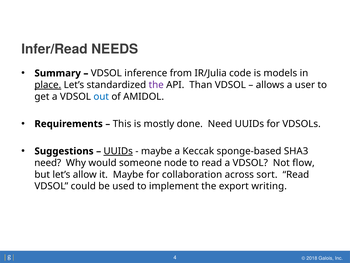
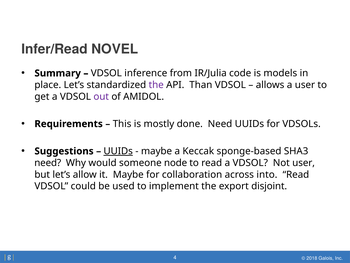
NEEDS: NEEDS -> NOVEL (115, 49)
place underline: present -> none (48, 85)
out colour: blue -> purple (101, 96)
Not flow: flow -> user (304, 163)
sort: sort -> into (267, 174)
writing: writing -> disjoint (269, 186)
